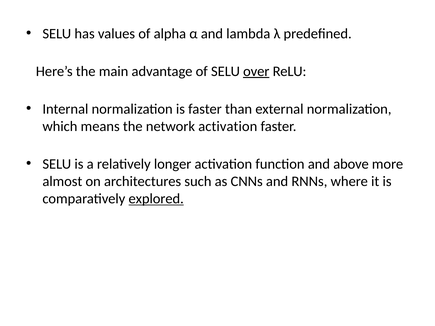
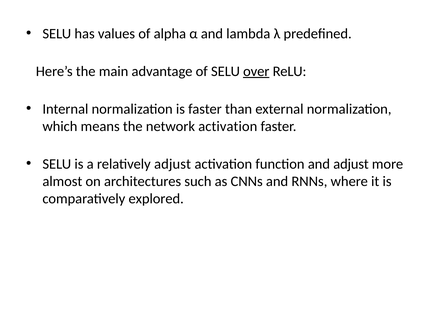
relatively longer: longer -> adjust (173, 164)
and above: above -> adjust (351, 164)
explored underline: present -> none (156, 199)
